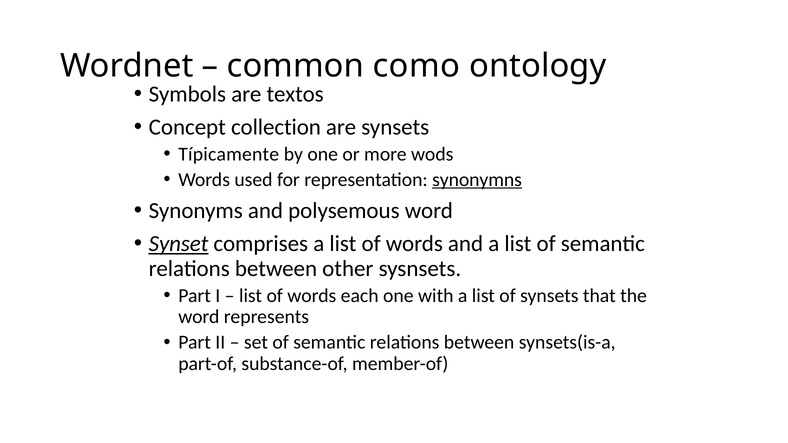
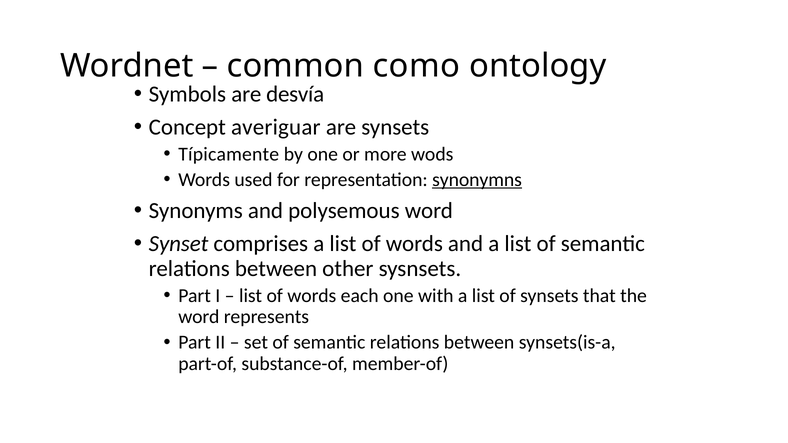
textos: textos -> desvía (295, 94)
collection: collection -> averiguar (276, 127)
Synset underline: present -> none (179, 244)
